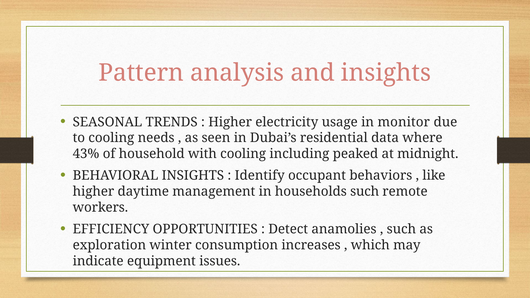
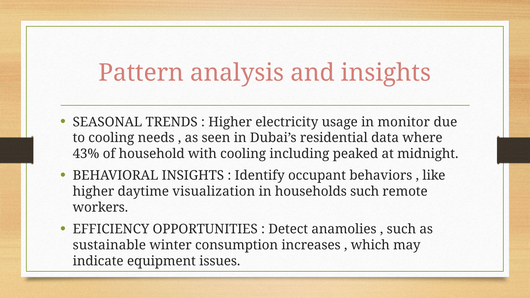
management: management -> visualization (214, 192)
exploration: exploration -> sustainable (109, 245)
